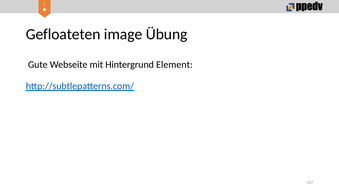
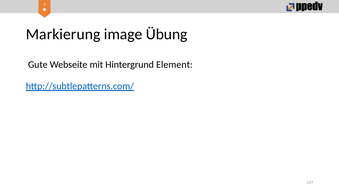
Gefloateten: Gefloateten -> Markierung (63, 34)
